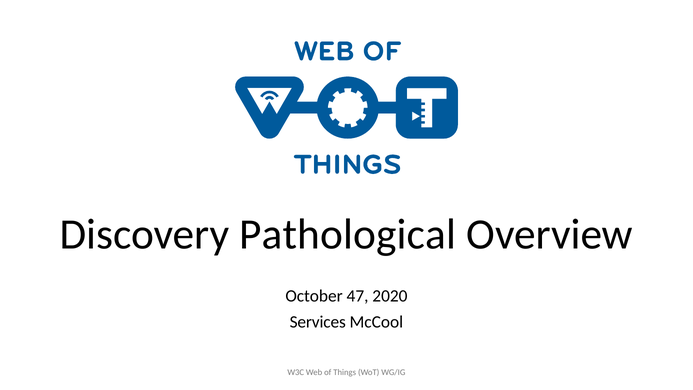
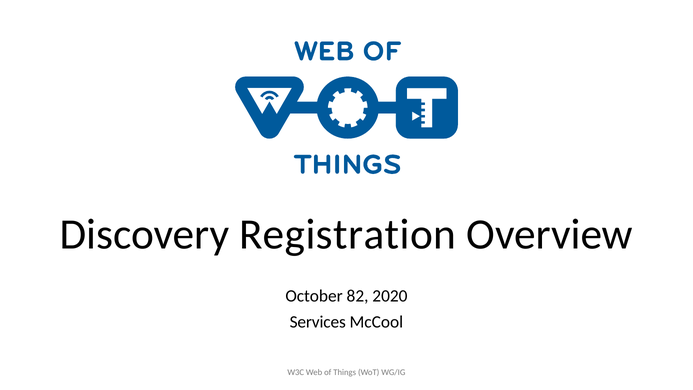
Pathological: Pathological -> Registration (348, 234)
47: 47 -> 82 (358, 296)
